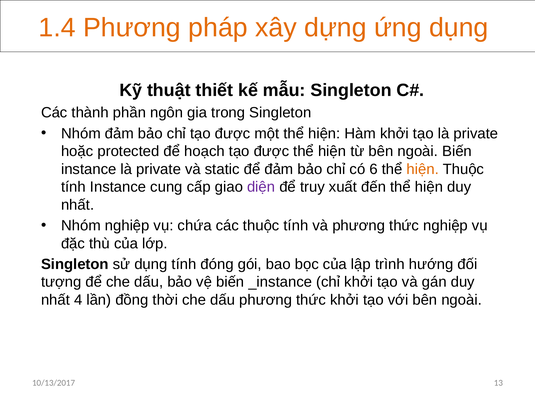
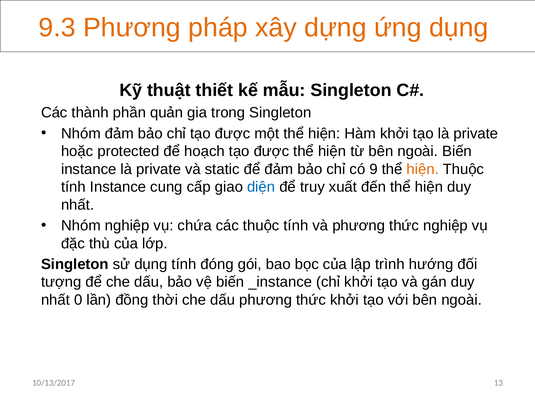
1.4: 1.4 -> 9.3 (57, 28)
ngôn: ngôn -> quản (167, 113)
6: 6 -> 9 (374, 169)
diện colour: purple -> blue (261, 187)
4: 4 -> 0 (78, 300)
